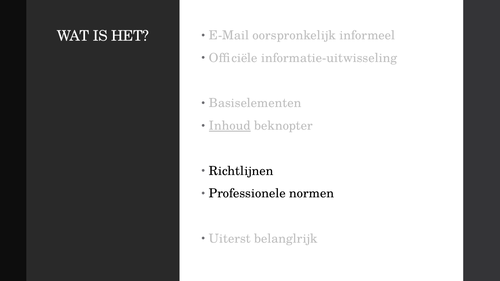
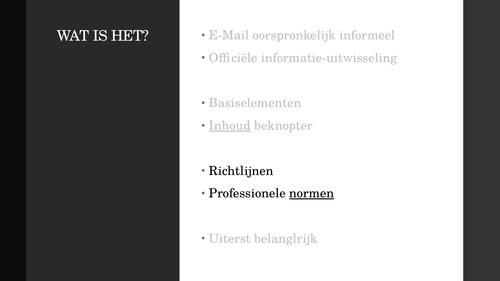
normen underline: none -> present (312, 194)
